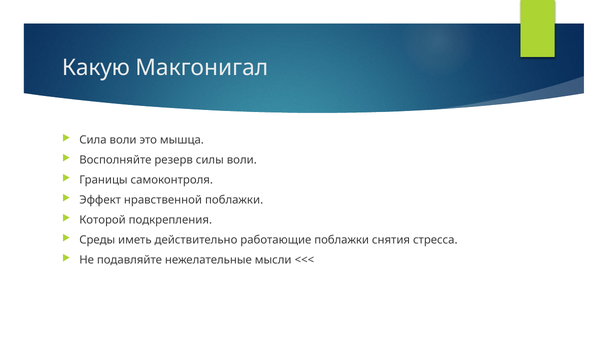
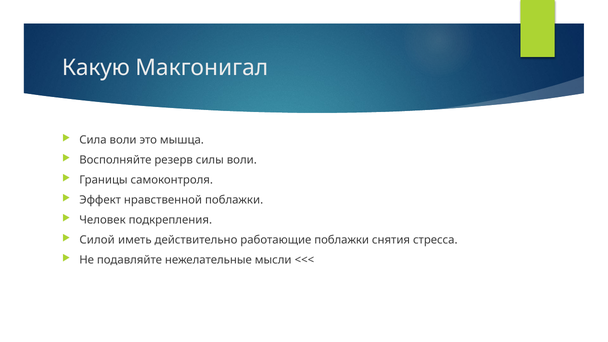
Которой: Которой -> Человек (102, 220)
Среды: Среды -> Силой (97, 240)
